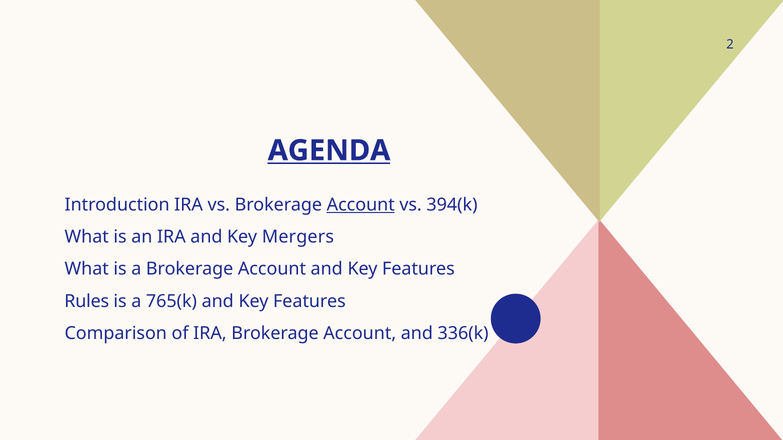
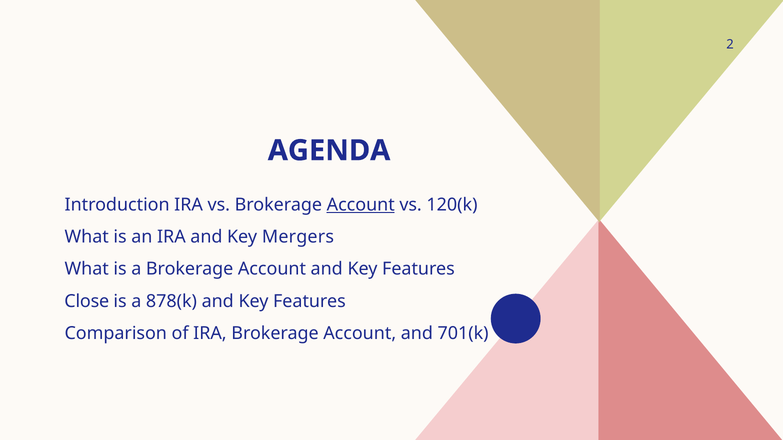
AGENDA underline: present -> none (329, 151)
394(k: 394(k -> 120(k (452, 205)
Rules: Rules -> Close (87, 302)
765(k: 765(k -> 878(k (171, 302)
336(k: 336(k -> 701(k (463, 334)
